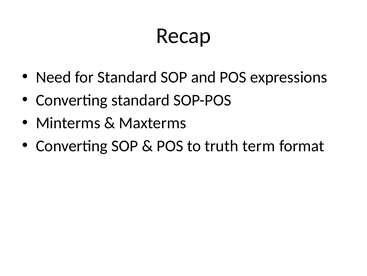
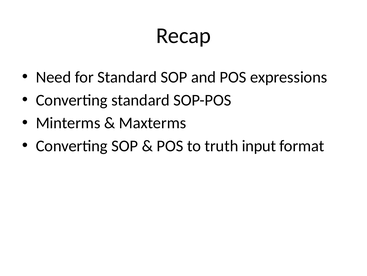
term: term -> input (259, 146)
